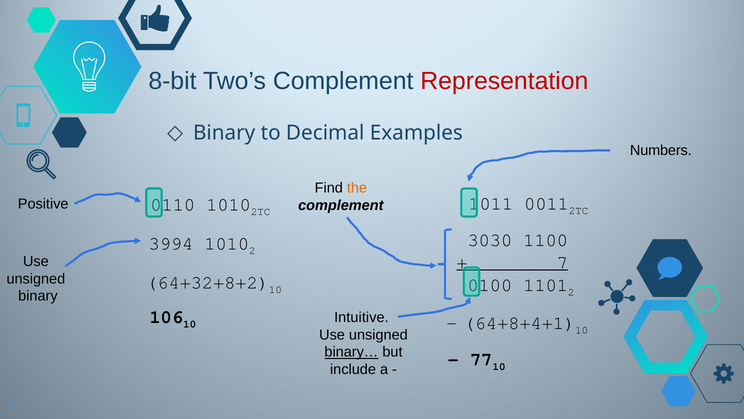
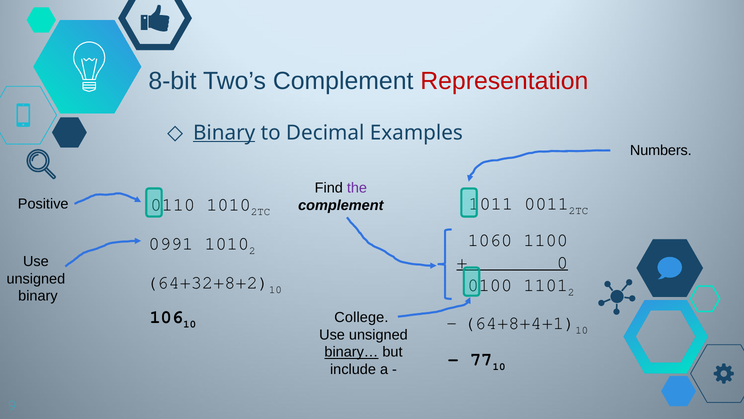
Binary underline: none -> present (224, 133)
the colour: orange -> purple (357, 188)
3030: 3030 -> 1060 (490, 240)
3994: 3994 -> 0991 (171, 243)
7: 7 -> 0 (562, 262)
Intuitive: Intuitive -> College (361, 317)
